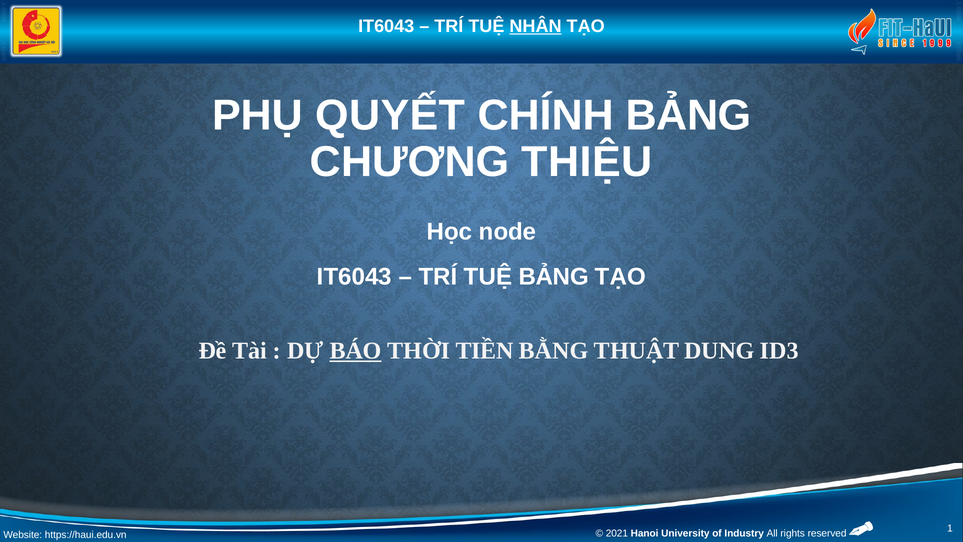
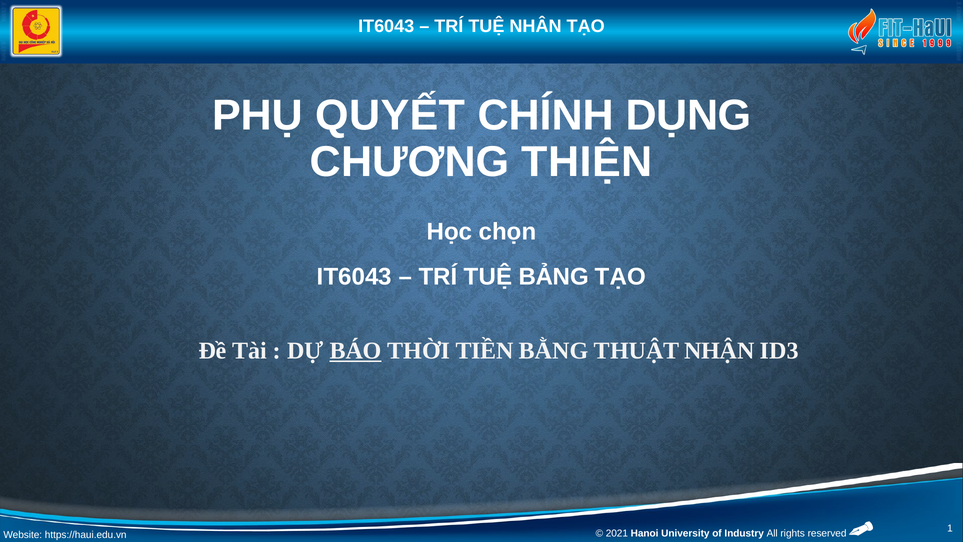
NHÂN underline: present -> none (536, 26)
CHÍNH BẢNG: BẢNG -> DỤNG (688, 115)
THIỆU: THIỆU -> THIỆN (587, 162)
node: node -> chọn (508, 232)
DUNG: DUNG -> NHẬN (719, 351)
